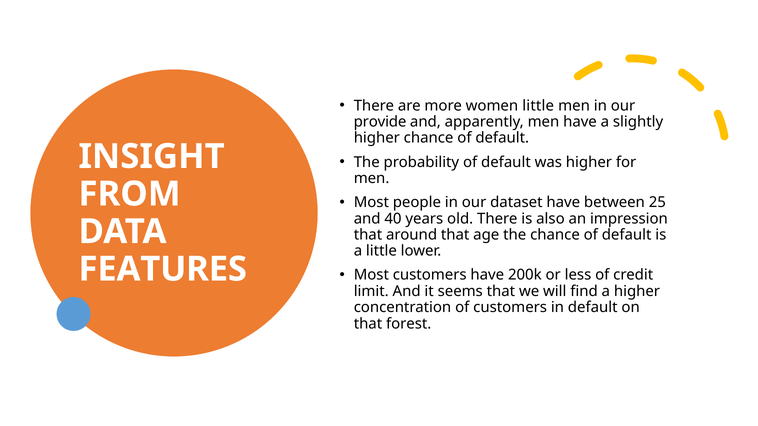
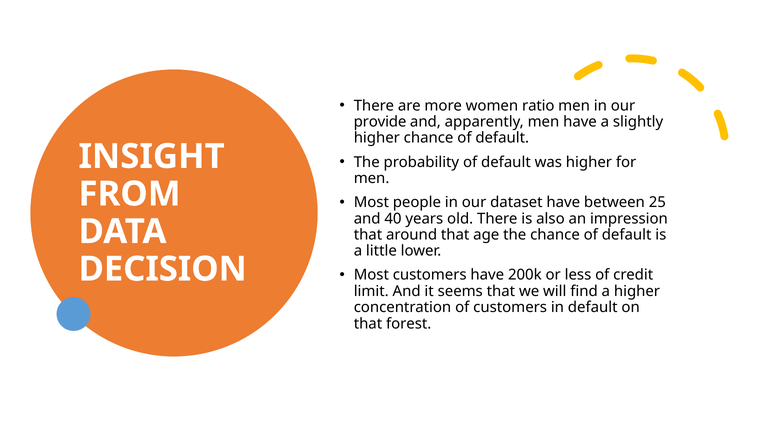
women little: little -> ratio (538, 106)
FEATURES: FEATURES -> DECISION (163, 269)
